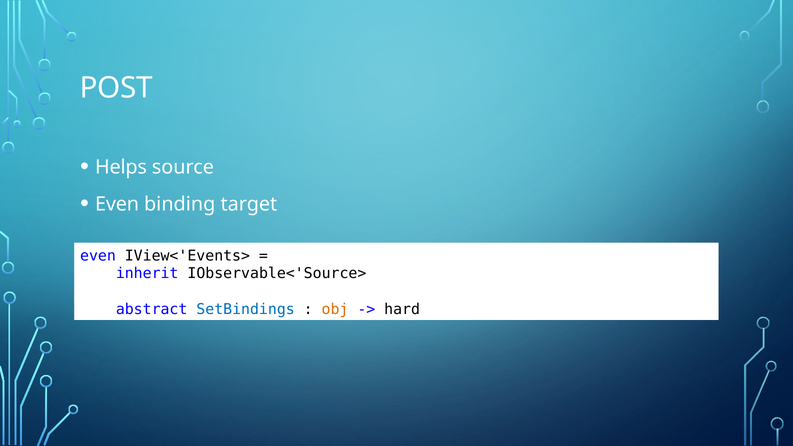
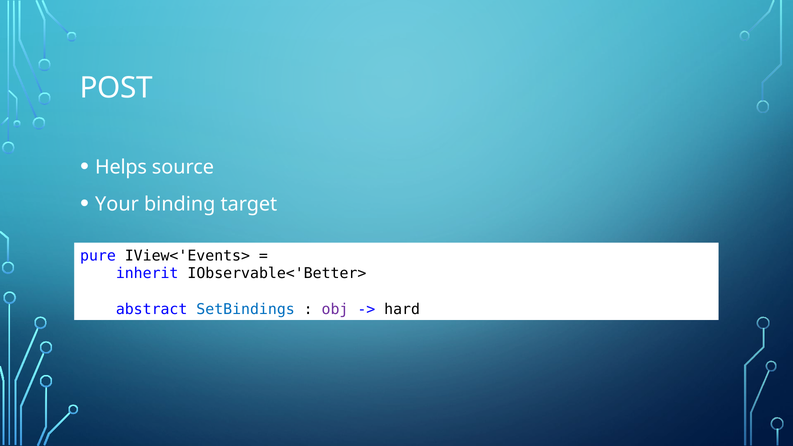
Even: Even -> Your (117, 204)
even: even -> pure (98, 256)
IObservable<'Source>: IObservable<'Source> -> IObservable<'Better> (277, 273)
obj colour: orange -> purple (335, 309)
